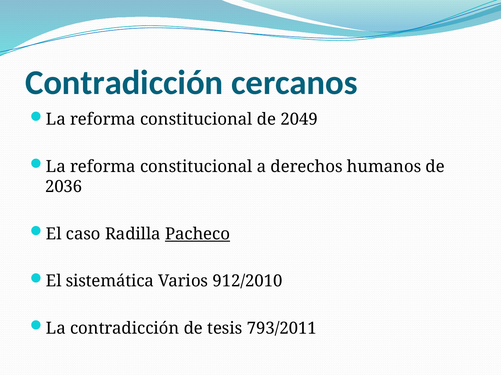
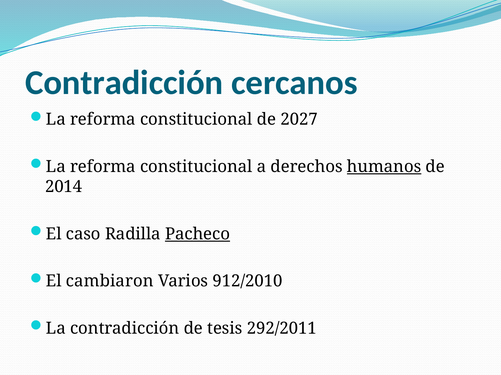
2049: 2049 -> 2027 (299, 120)
humanos underline: none -> present (384, 167)
2036: 2036 -> 2014 (64, 187)
sistemática: sistemática -> cambiaron (110, 282)
793/2011: 793/2011 -> 292/2011 (282, 329)
